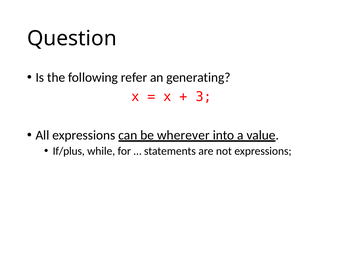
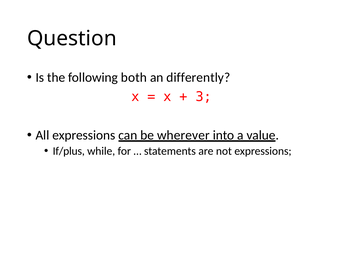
refer: refer -> both (134, 77)
generating: generating -> differently (198, 77)
